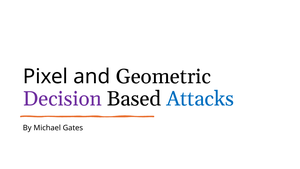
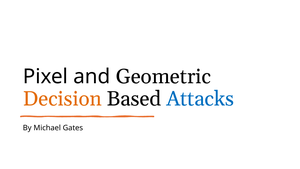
Decision colour: purple -> orange (62, 99)
